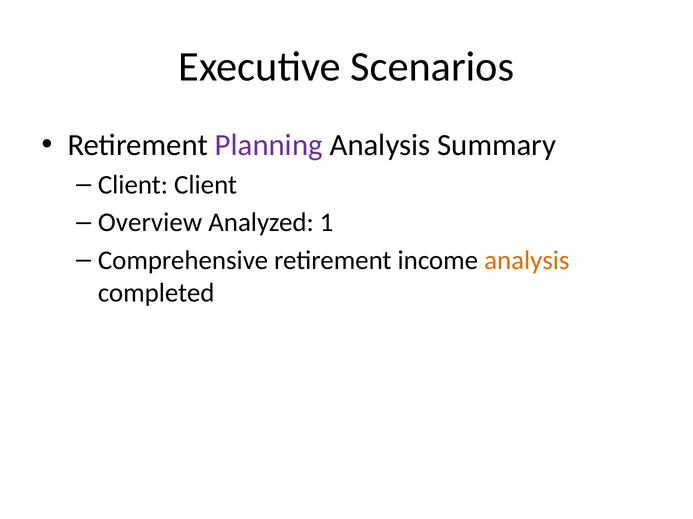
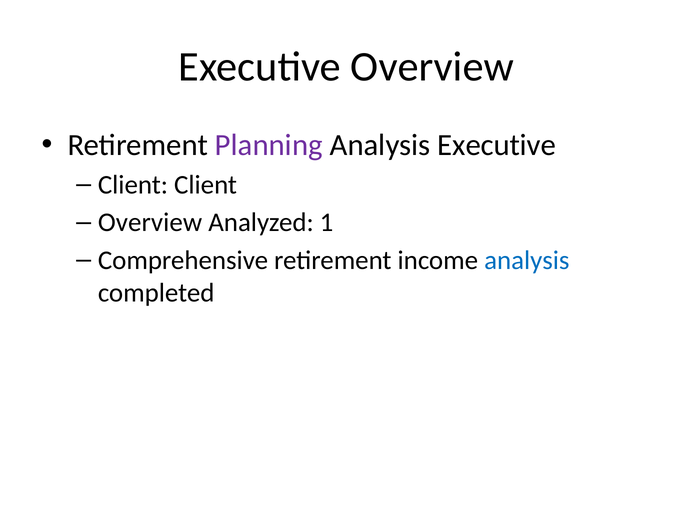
Executive Scenarios: Scenarios -> Overview (432, 67)
Analysis Summary: Summary -> Executive (497, 145)
analysis colour: orange -> blue (527, 261)
